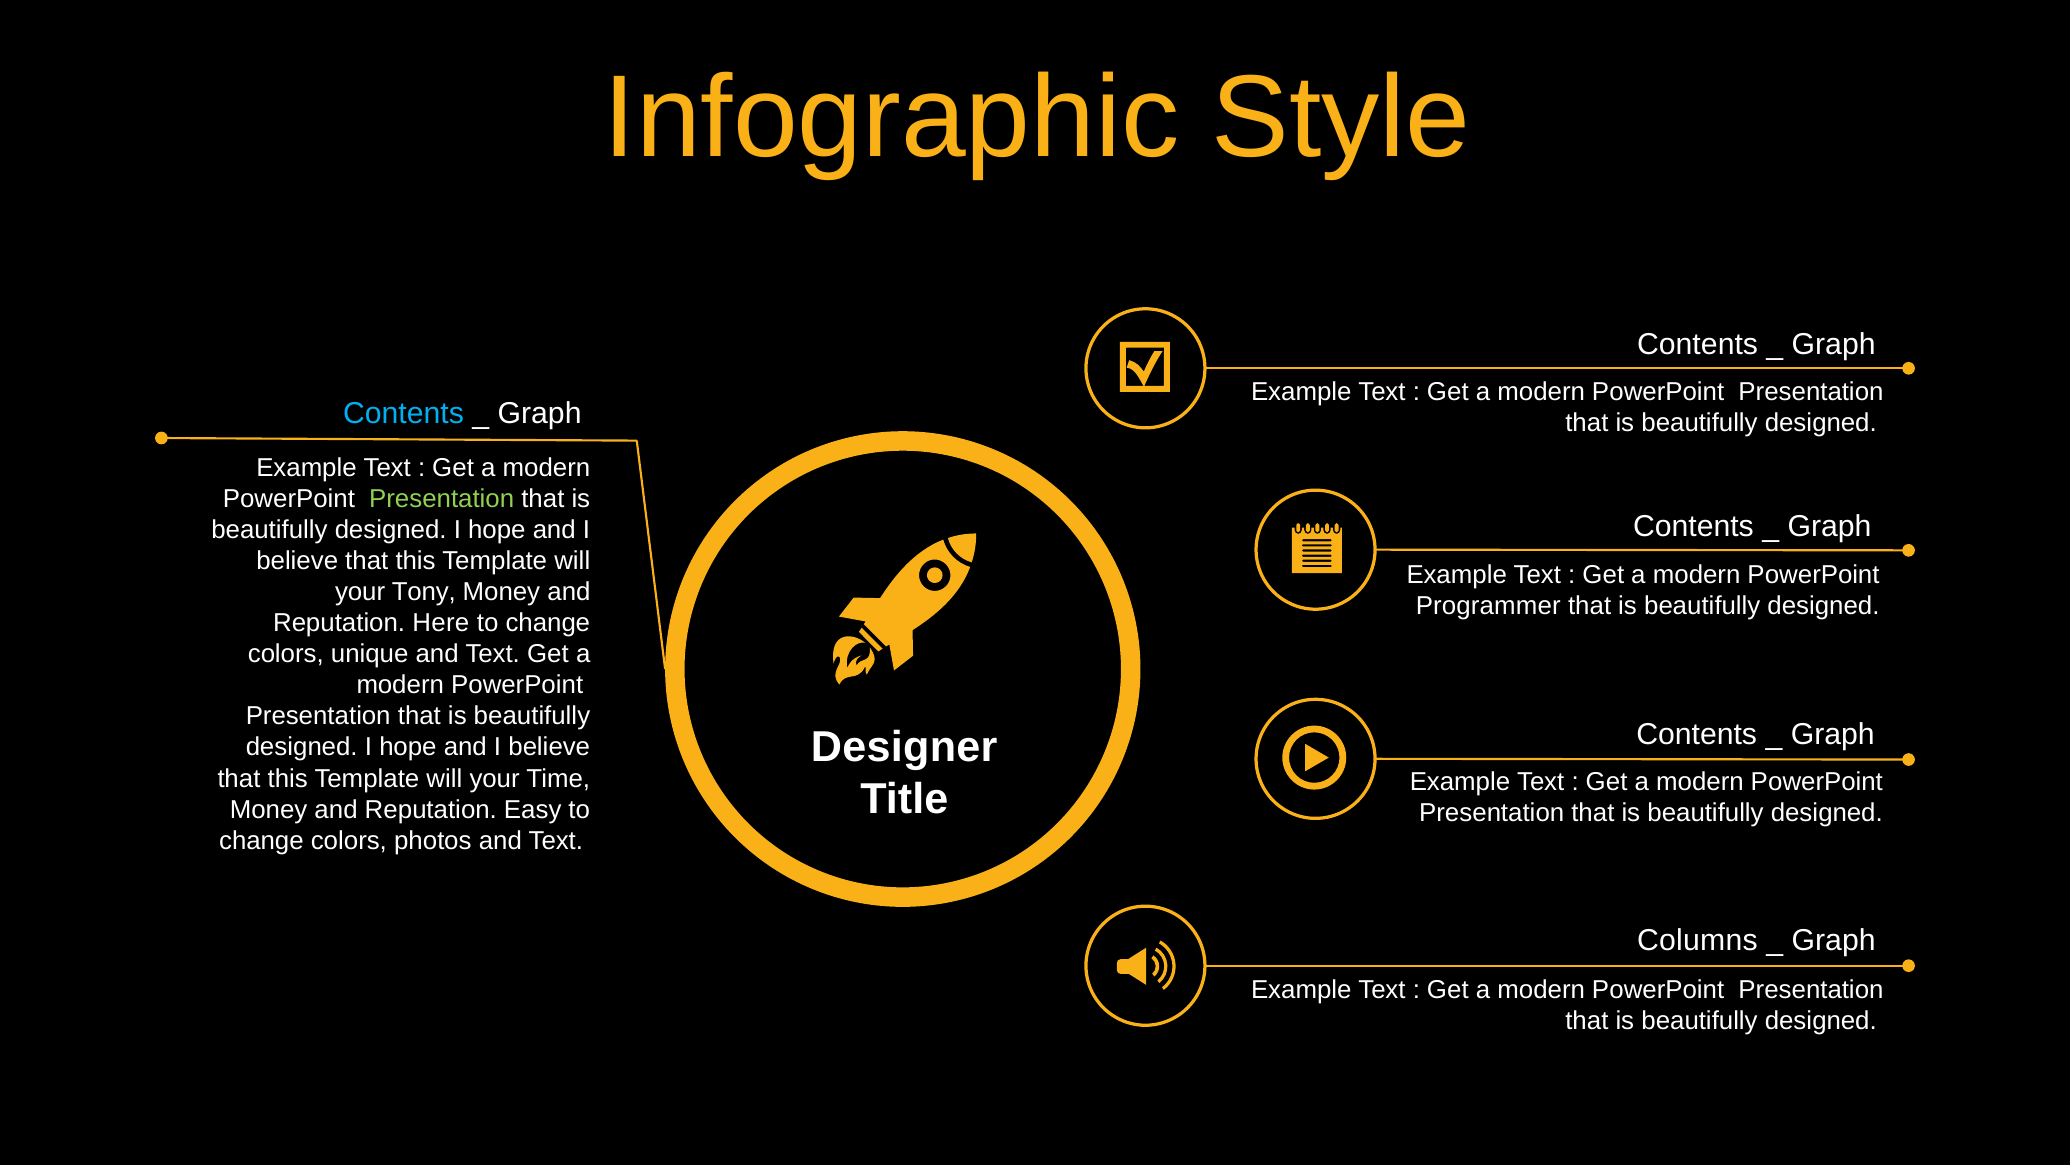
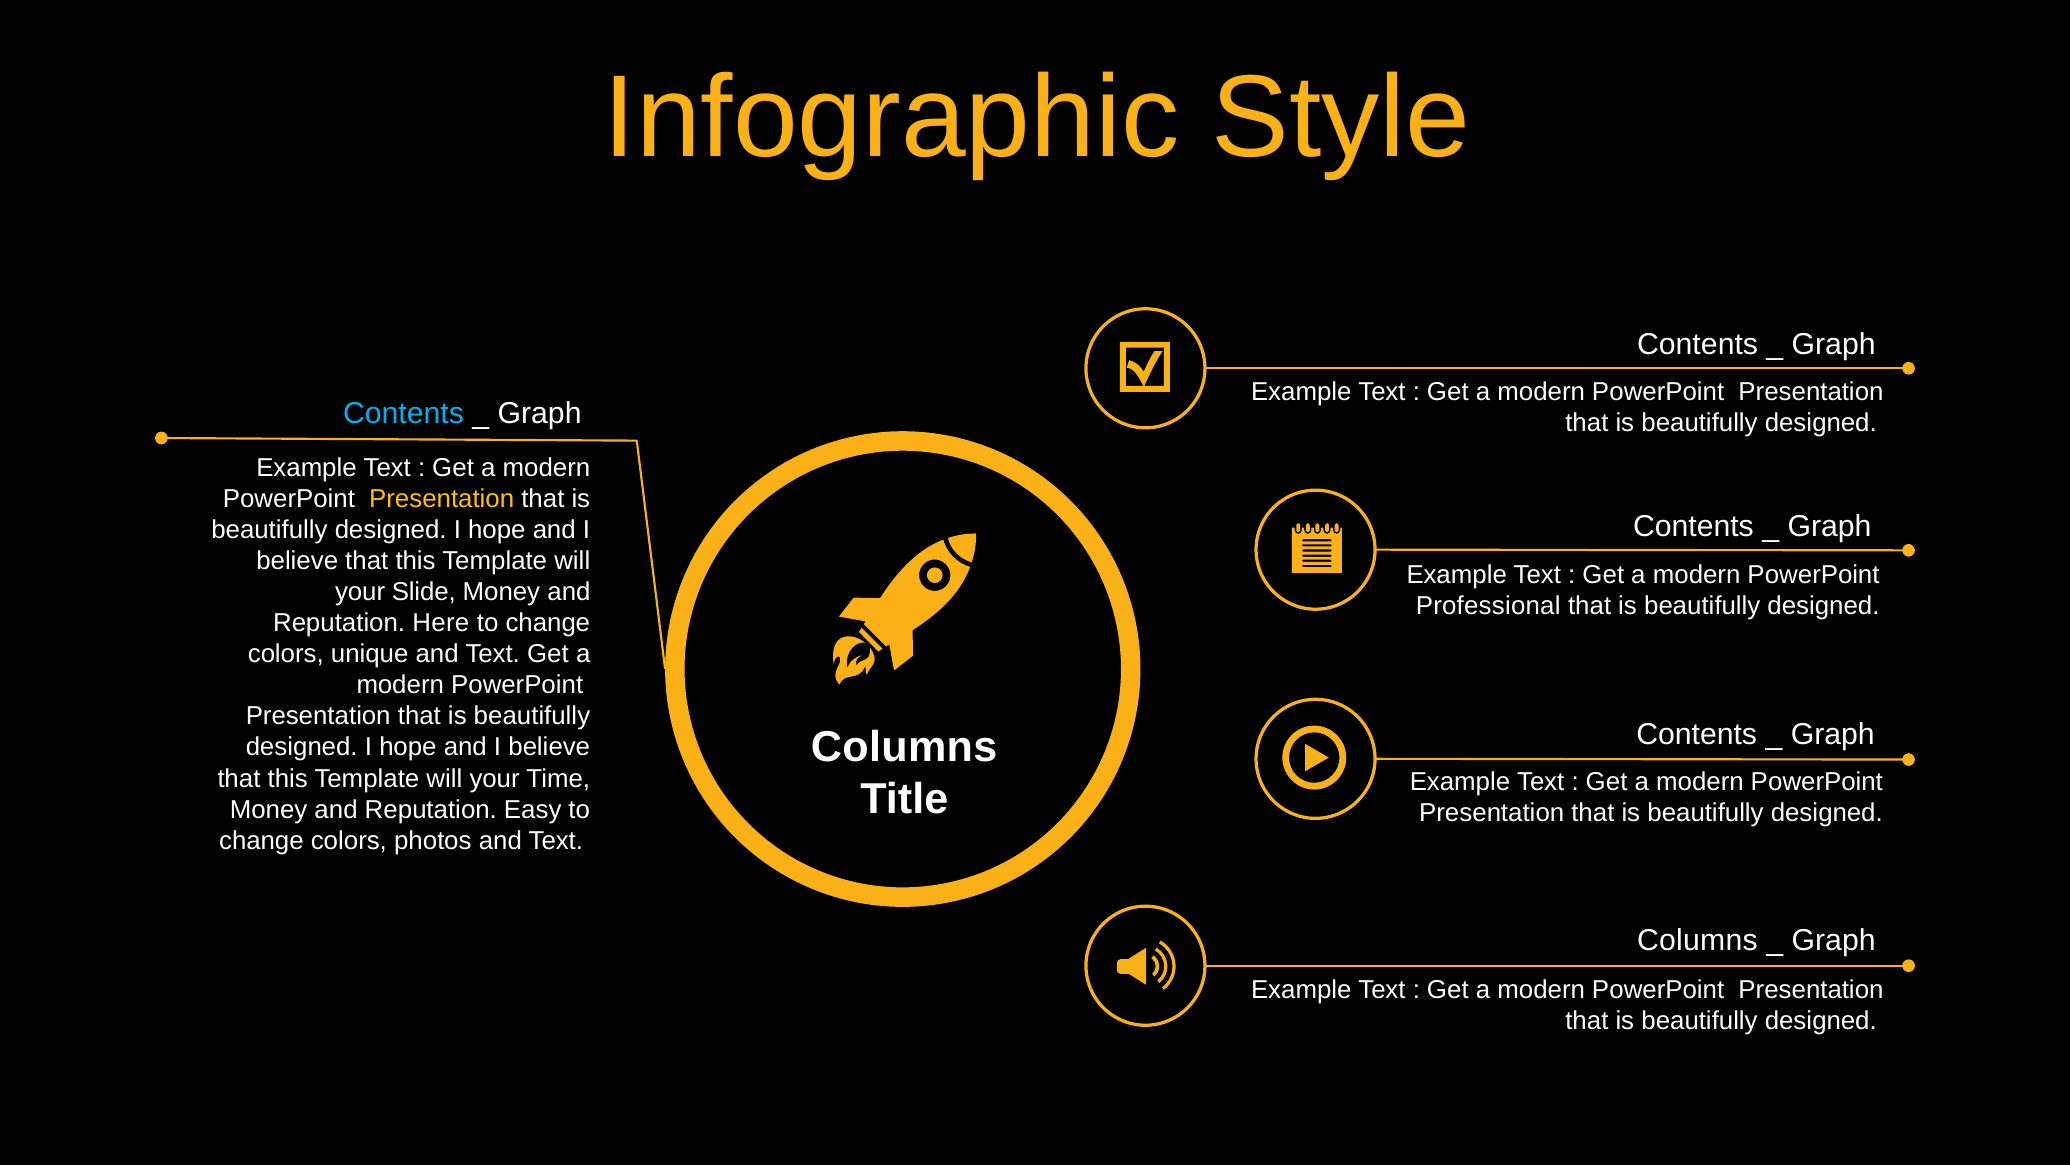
Presentation colour: light green -> yellow (442, 499)
Tony: Tony -> Slide (424, 592)
Programmer: Programmer -> Professional (1488, 606)
Designer: Designer -> Columns (904, 747)
